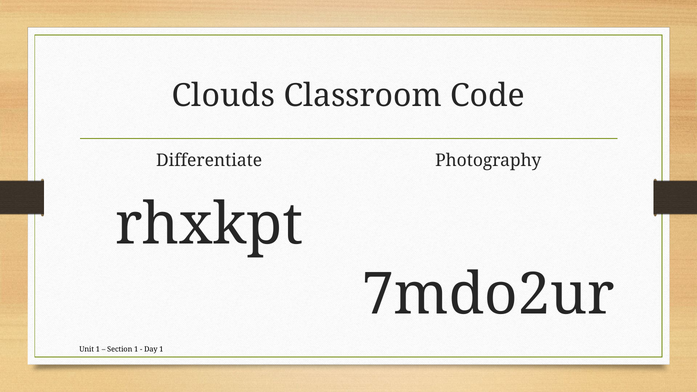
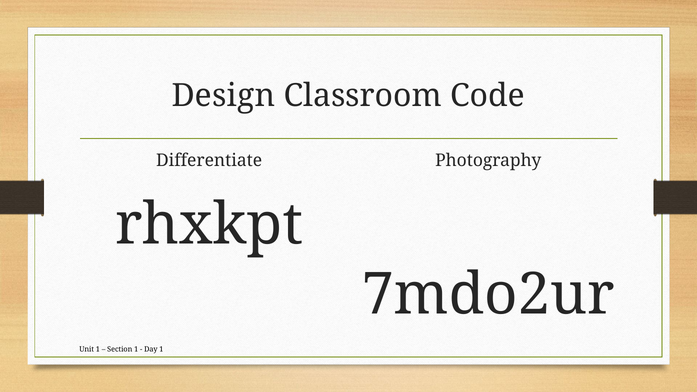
Clouds: Clouds -> Design (223, 96)
